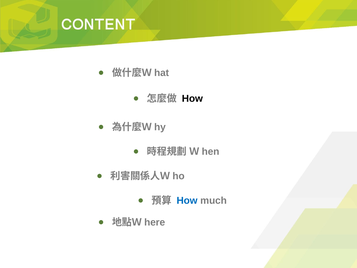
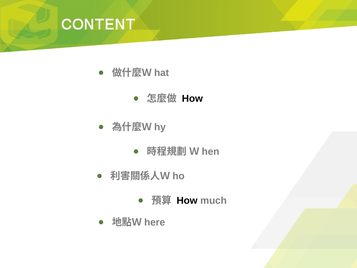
How colour: blue -> black (187, 200)
